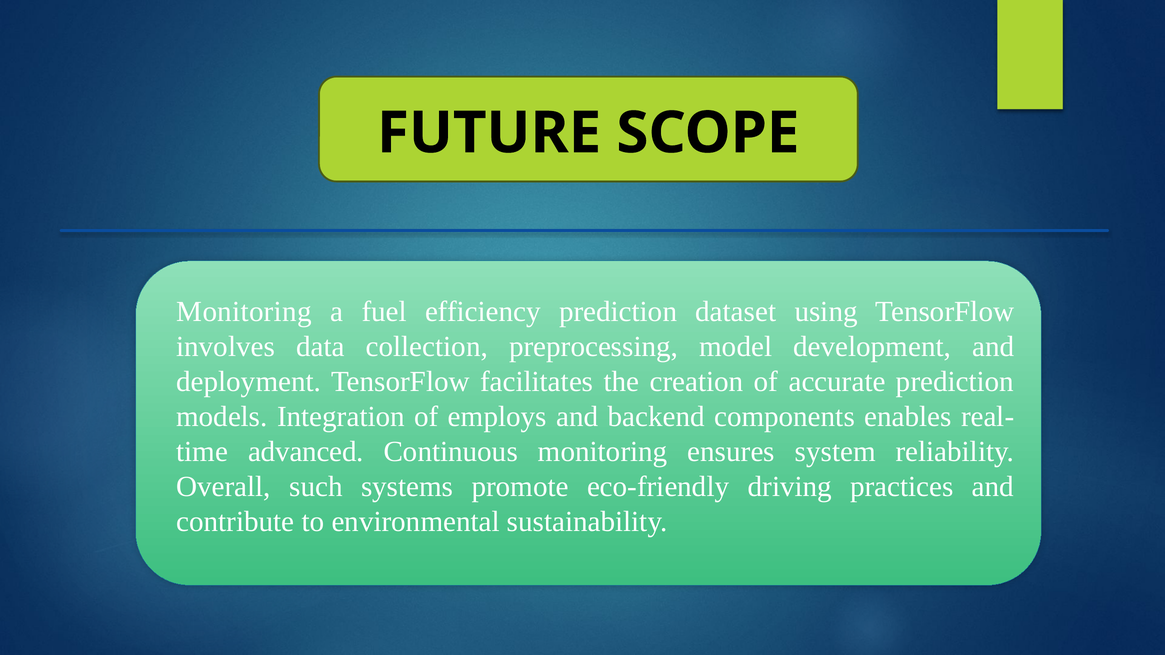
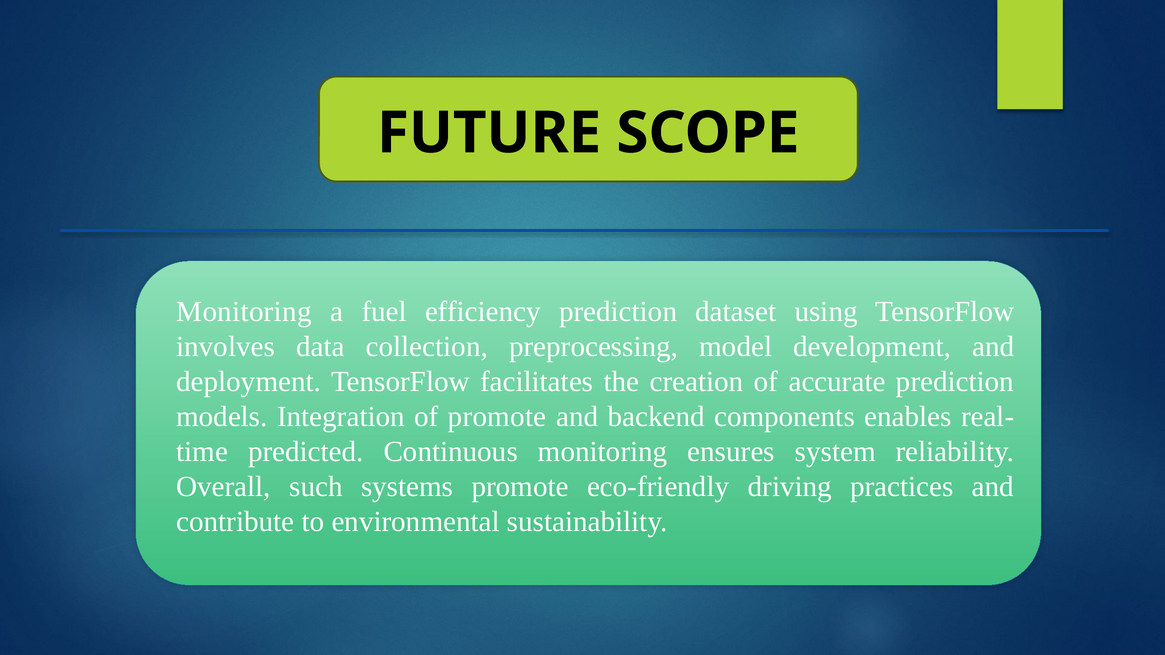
of employs: employs -> promote (497, 417)
advanced: advanced -> predicted (306, 452)
